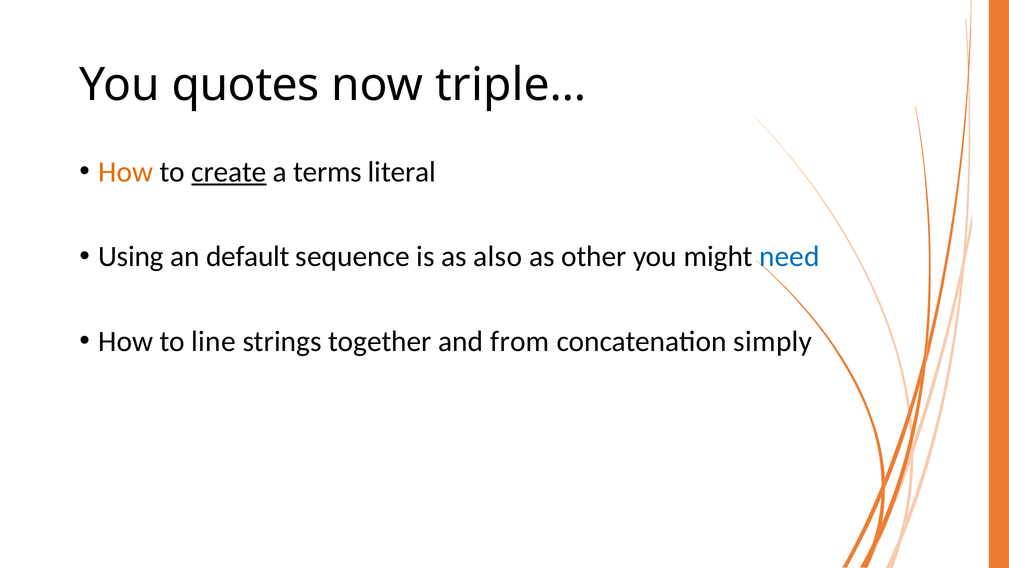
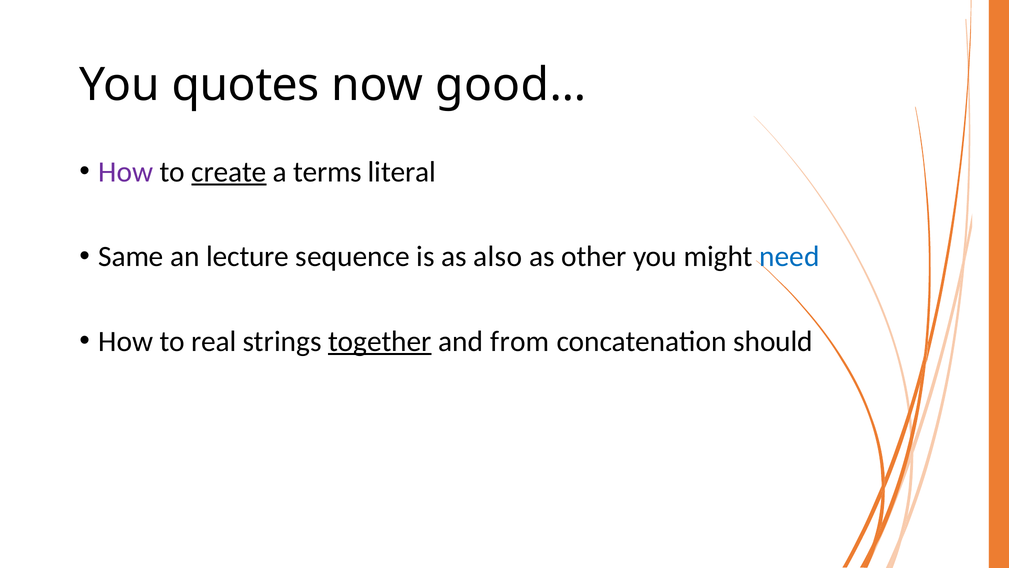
triple…: triple… -> good… (511, 85)
How colour: orange -> purple (126, 172)
Using: Using -> Same (131, 256)
default: default -> lecture (248, 256)
line: line -> real (214, 341)
together underline: none -> present (380, 341)
simply: simply -> should (773, 341)
